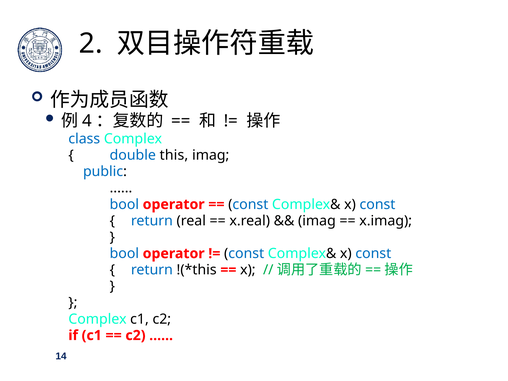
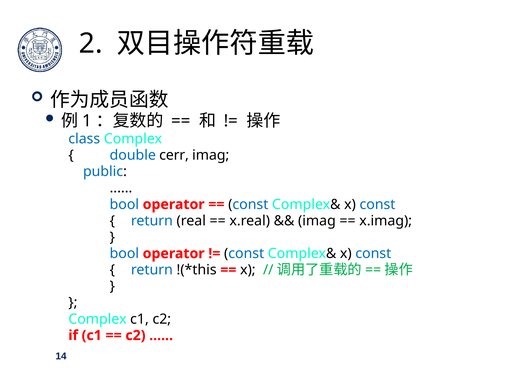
4: 4 -> 1 (87, 121)
this: this -> cerr (174, 155)
